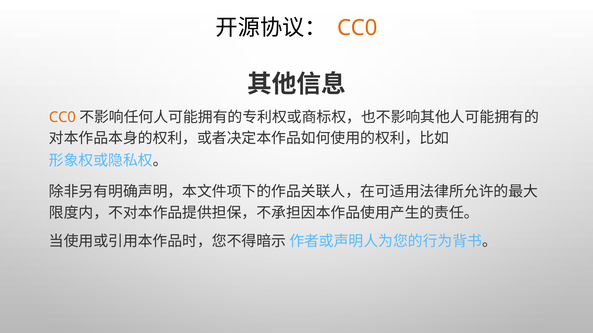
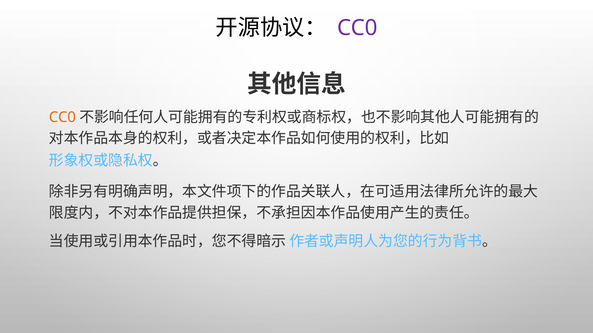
CC0 colour: orange -> purple (357, 28)
